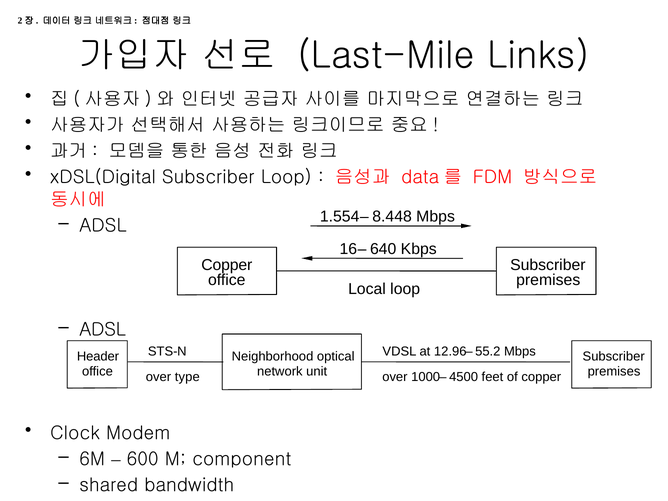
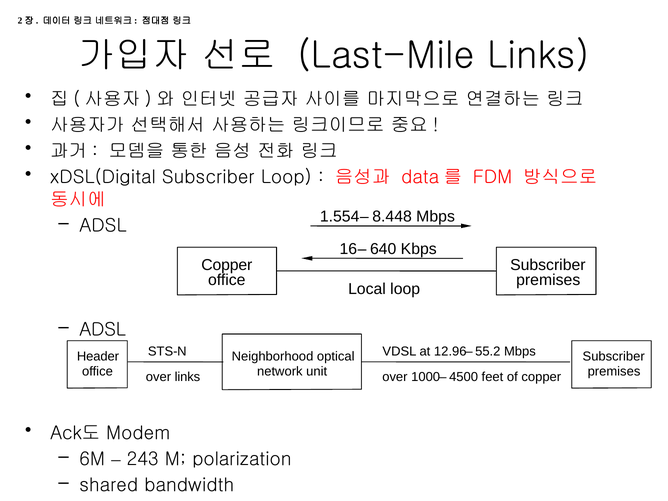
over type: type -> links (187, 377)
Clock: Clock -> Ack도 (75, 433)
600: 600 -> 243 (143, 459)
component: component -> polarization (242, 459)
